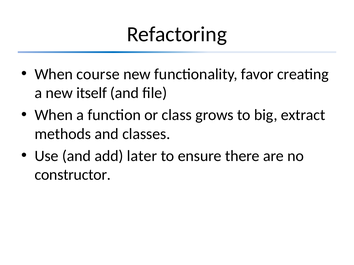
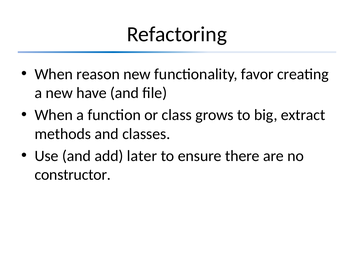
course: course -> reason (98, 74)
itself: itself -> have (92, 93)
